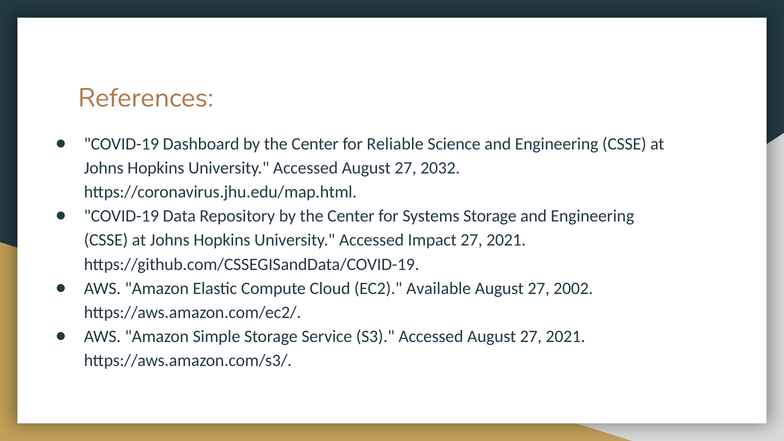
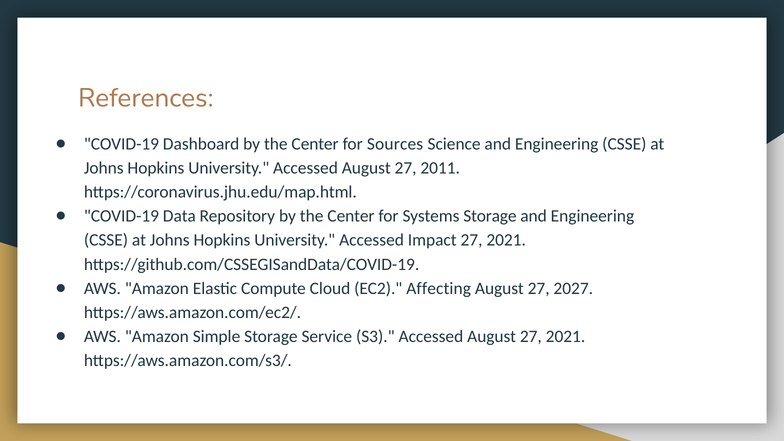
Reliable: Reliable -> Sources (395, 144)
2032: 2032 -> 2011 (440, 168)
Available: Available -> Affecting (439, 288)
2002: 2002 -> 2027 (573, 288)
